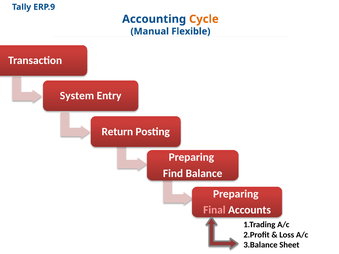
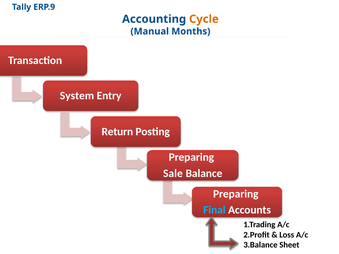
Flexible: Flexible -> Months (191, 31)
Find: Find -> Sale (173, 173)
Final colour: pink -> light blue (214, 210)
